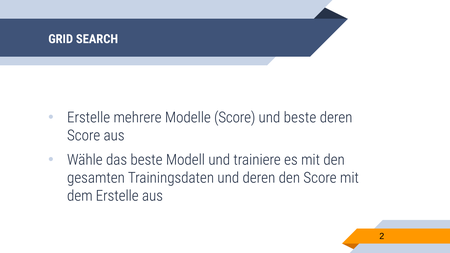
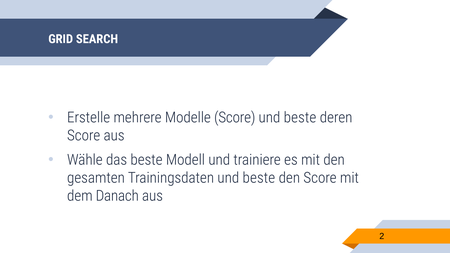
Trainingsdaten und deren: deren -> beste (259, 178)
dem Erstelle: Erstelle -> Danach (117, 196)
